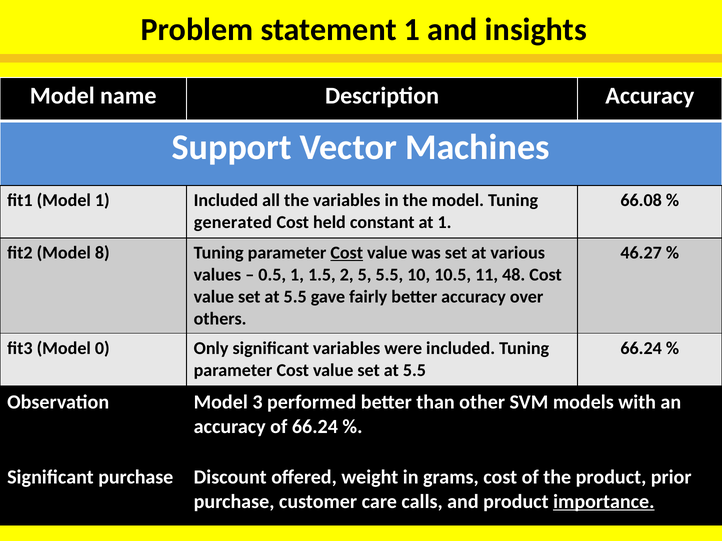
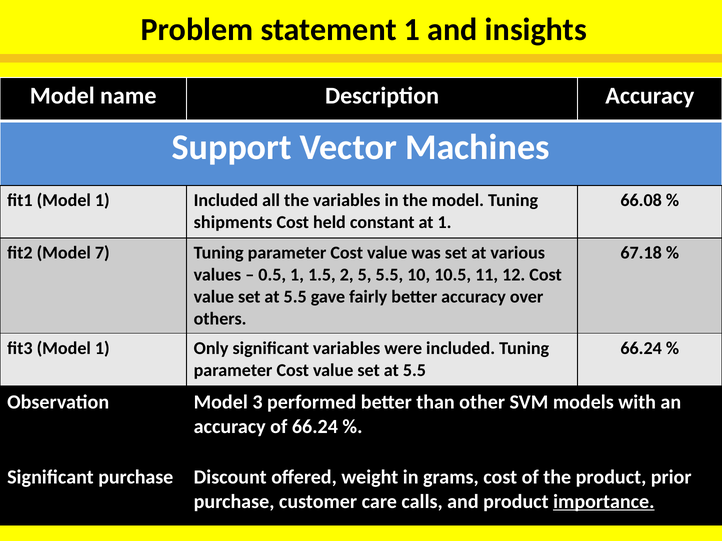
generated: generated -> shipments (233, 222)
8: 8 -> 7 (102, 253)
Cost underline: present -> none (347, 253)
46.27: 46.27 -> 67.18 (641, 253)
48: 48 -> 12 (514, 275)
fit3 Model 0: 0 -> 1 (102, 348)
